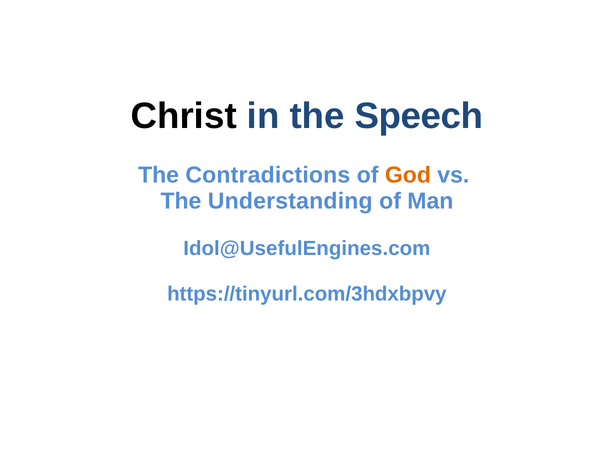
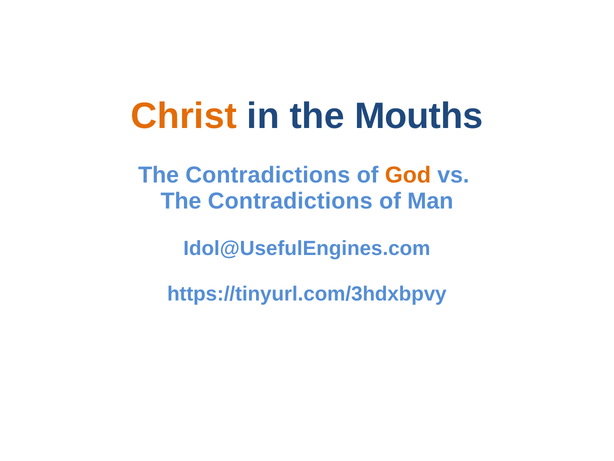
Christ colour: black -> orange (184, 116)
Speech: Speech -> Mouths (419, 116)
Understanding: Understanding -> Contradictions (290, 201)
